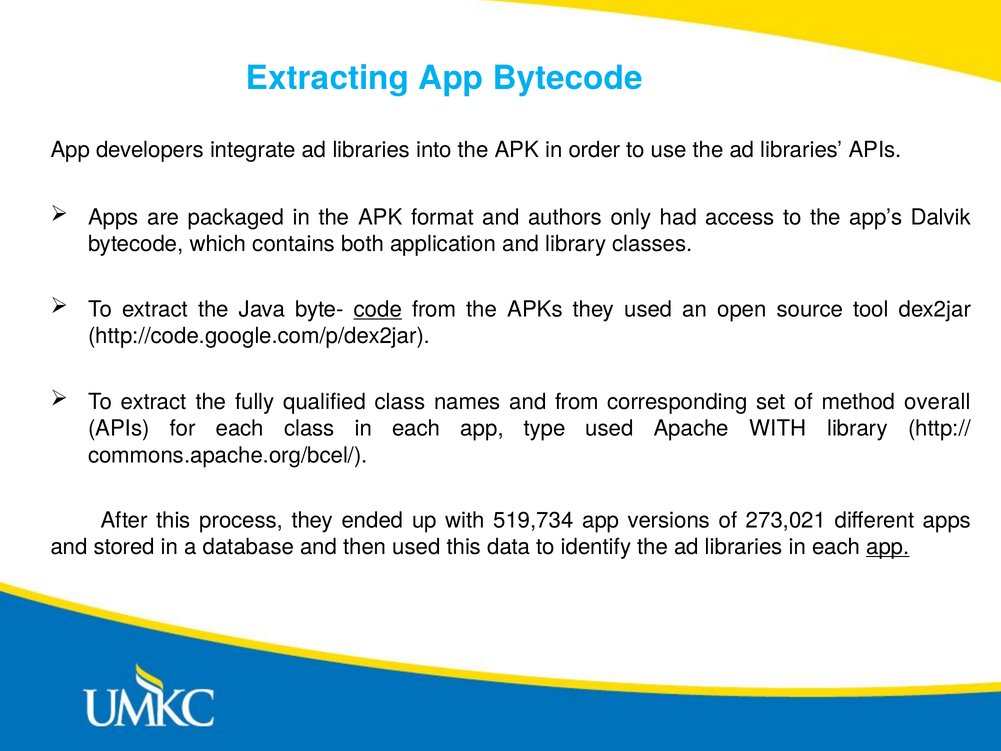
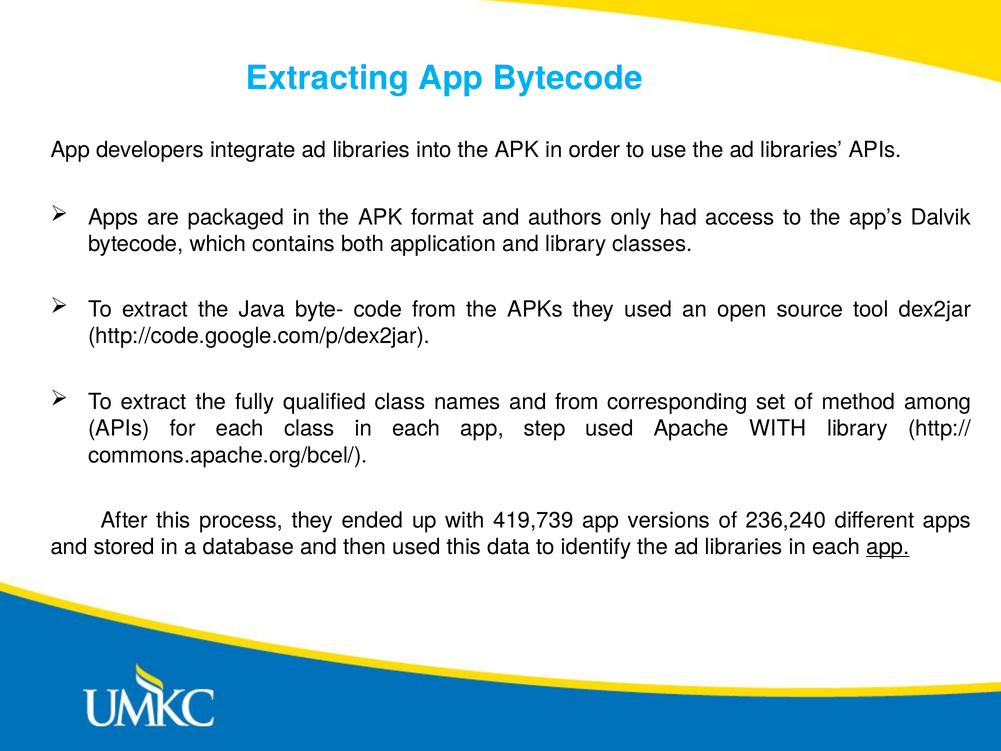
code underline: present -> none (378, 309)
overall: overall -> among (938, 402)
type: type -> step (545, 428)
519,734: 519,734 -> 419,739 (533, 520)
273,021: 273,021 -> 236,240 (786, 520)
